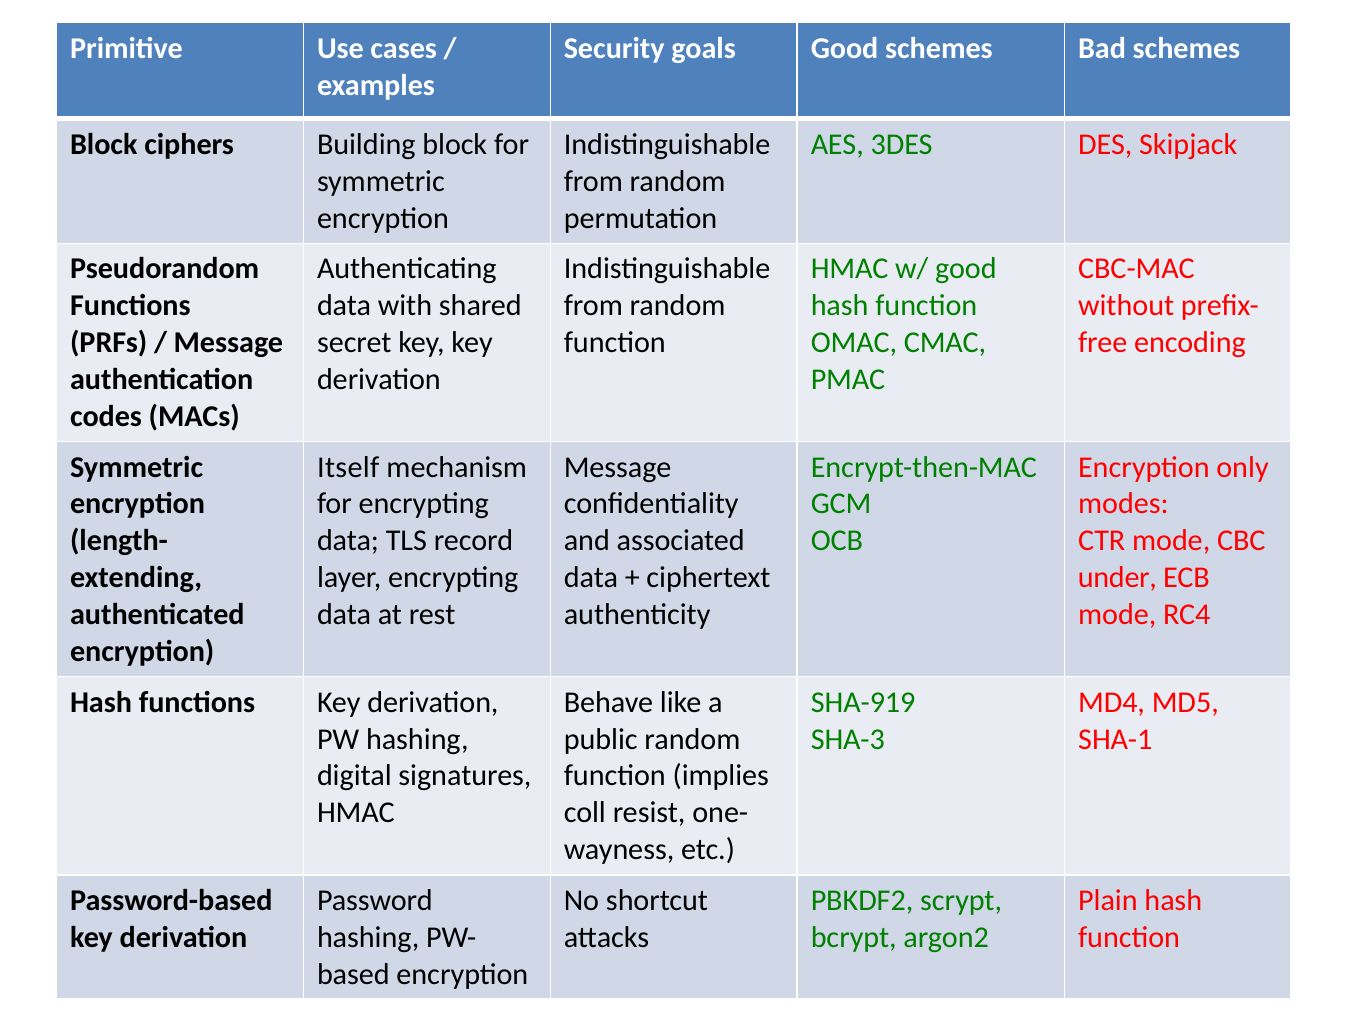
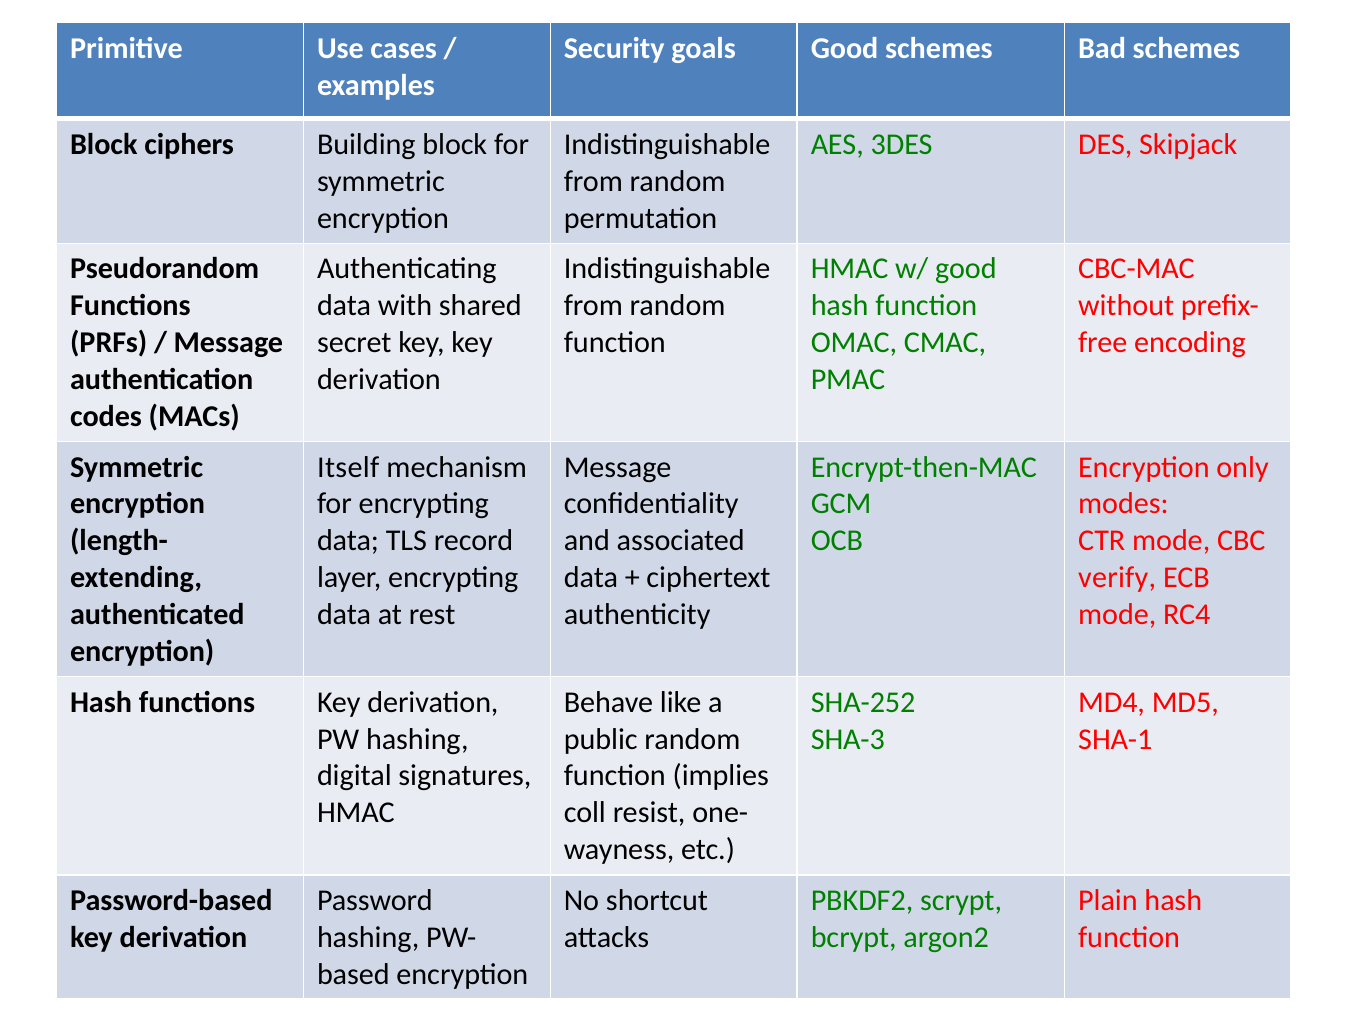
under: under -> verify (1117, 578)
SHA-919: SHA-919 -> SHA-252 (863, 702)
